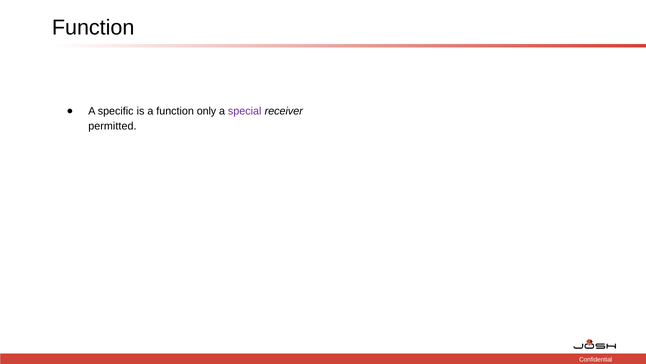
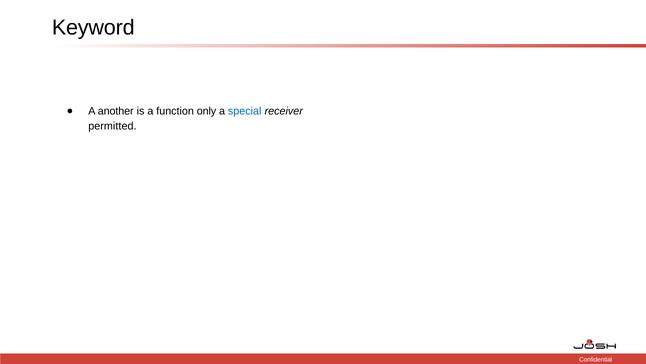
Function: Function -> Keyword (93, 28)
specific: specific -> another (116, 111)
special colour: purple -> blue (245, 111)
